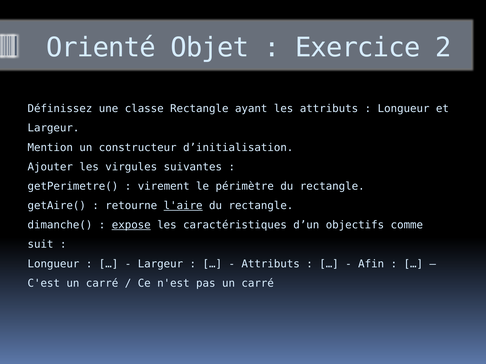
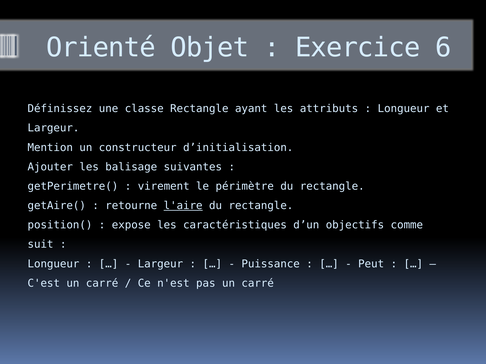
2: 2 -> 6 (443, 48)
virgules: virgules -> balisage (131, 167)
dimanche(: dimanche( -> position( (60, 225)
expose underline: present -> none (131, 225)
Attributs: Attributs -> Puissance (271, 264)
Afin: Afin -> Peut (371, 264)
